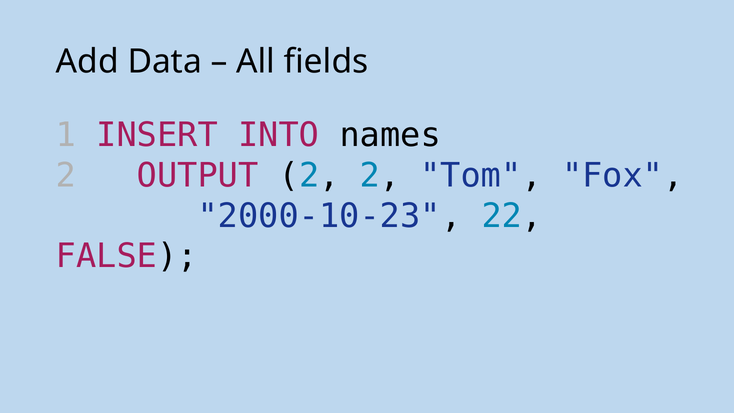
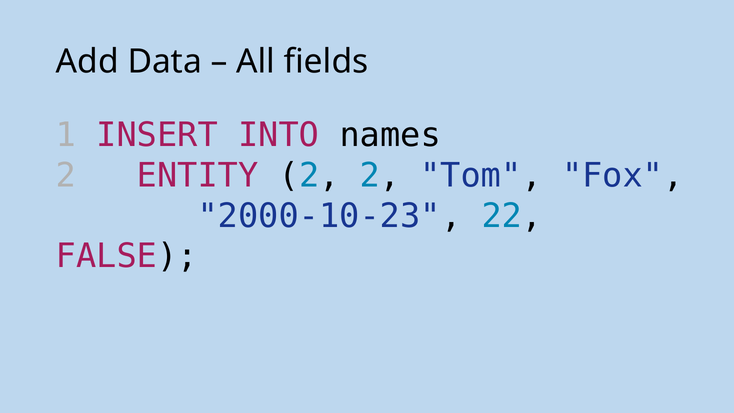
OUTPUT: OUTPUT -> ENTITY (198, 176)
